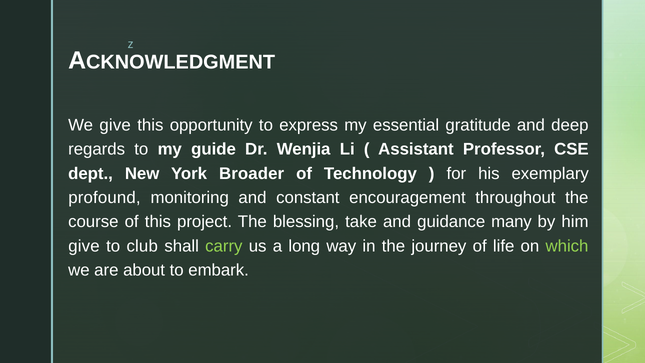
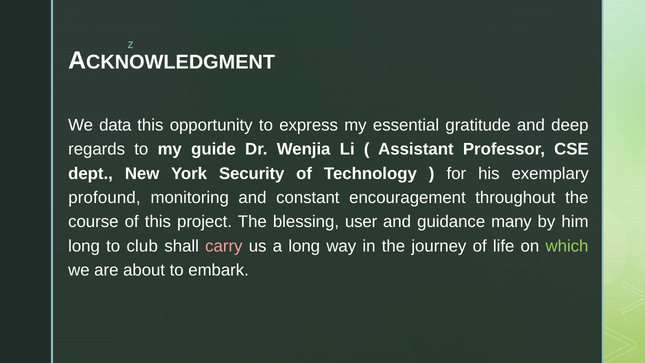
We give: give -> data (115, 125)
Broader: Broader -> Security (252, 173)
take: take -> user (361, 222)
give: give -> long (84, 246)
carry colour: light green -> pink (224, 246)
